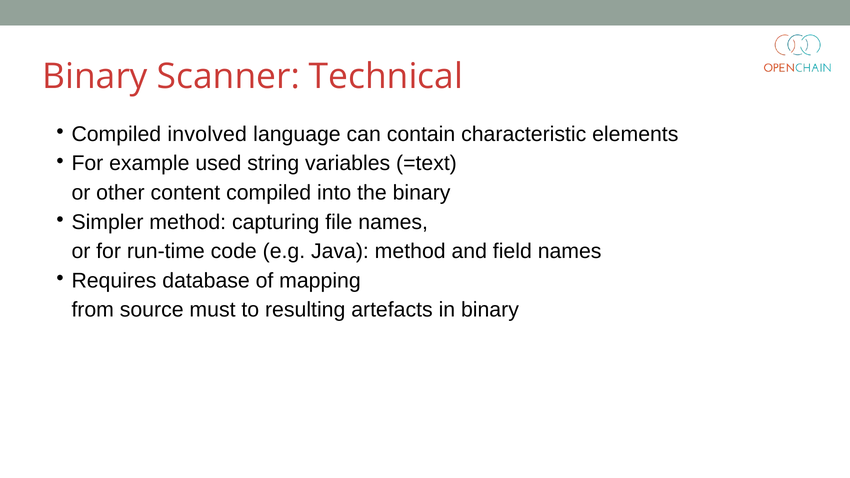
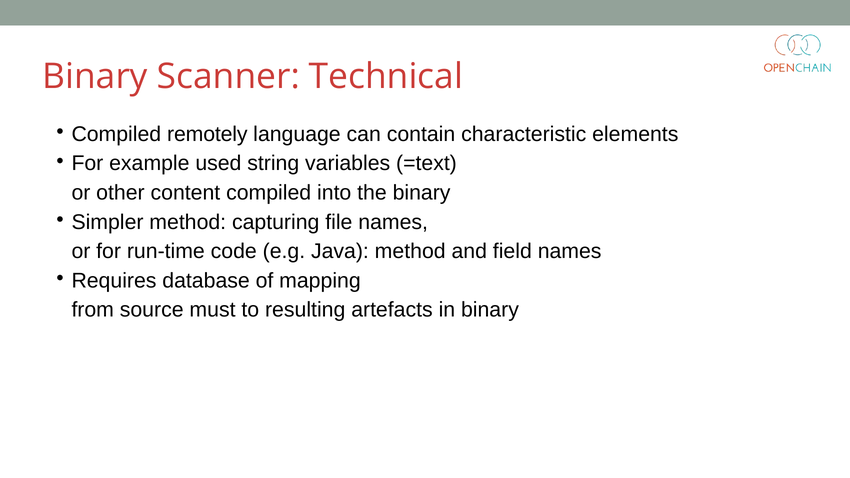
involved: involved -> remotely (207, 134)
